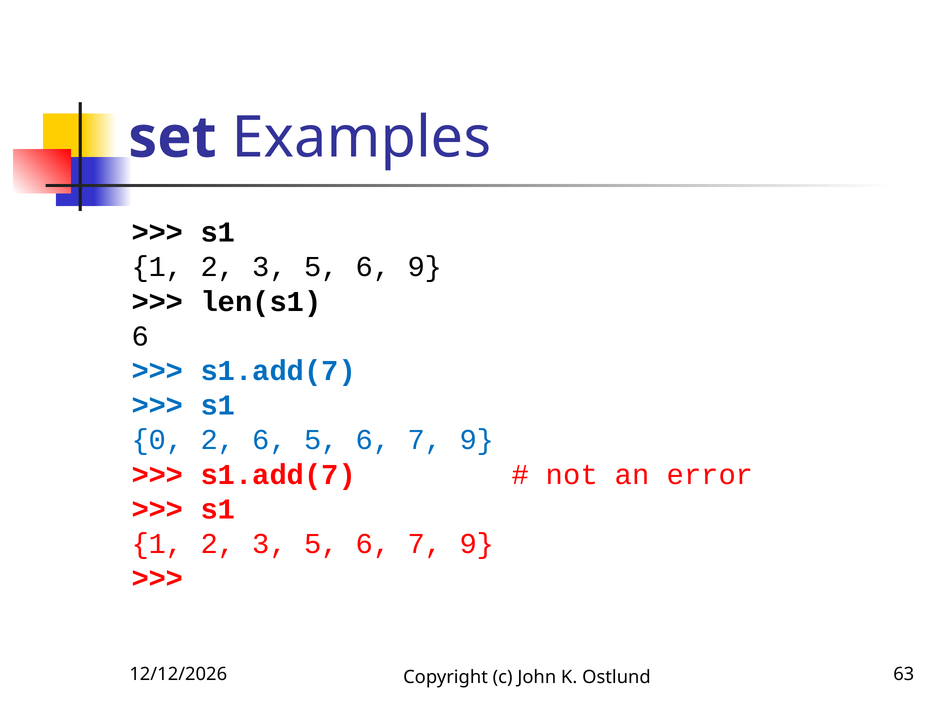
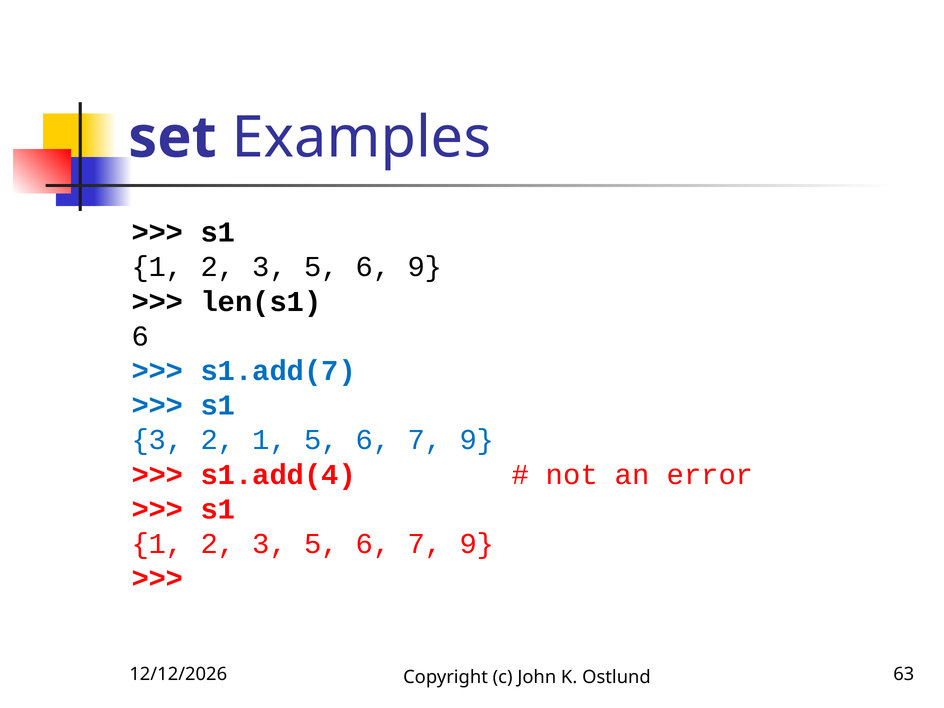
0: 0 -> 3 (157, 440)
2 6: 6 -> 1 (270, 440)
s1.add(7: s1.add(7 -> s1.add(4 (278, 475)
